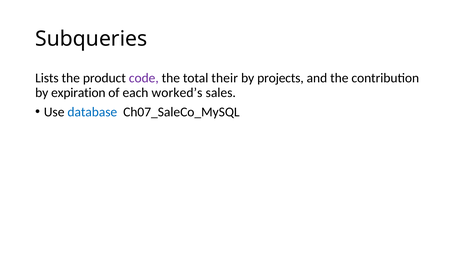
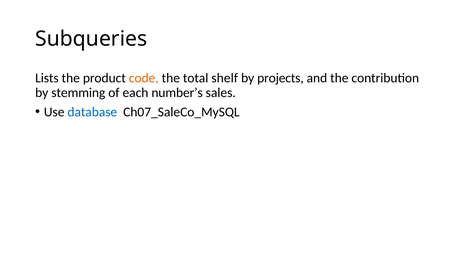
code colour: purple -> orange (144, 78)
their: their -> shelf (225, 78)
expiration: expiration -> stemming (78, 93)
worked’s: worked’s -> number’s (177, 93)
